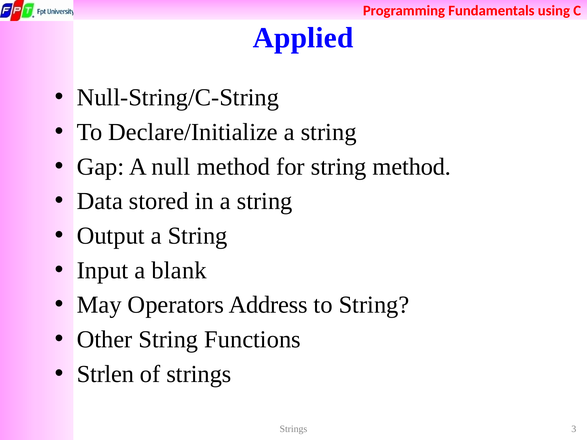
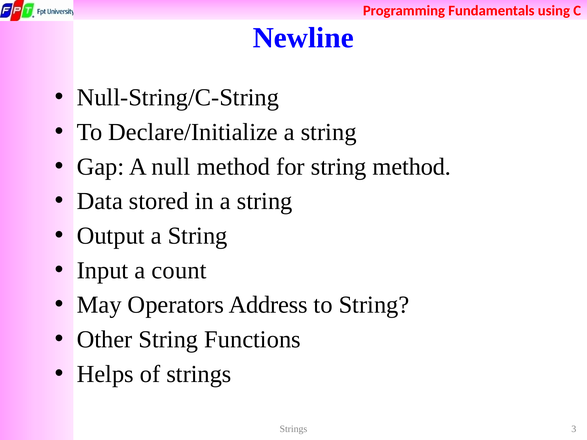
Applied: Applied -> Newline (303, 38)
blank: blank -> count (179, 270)
Strlen: Strlen -> Helps (105, 374)
